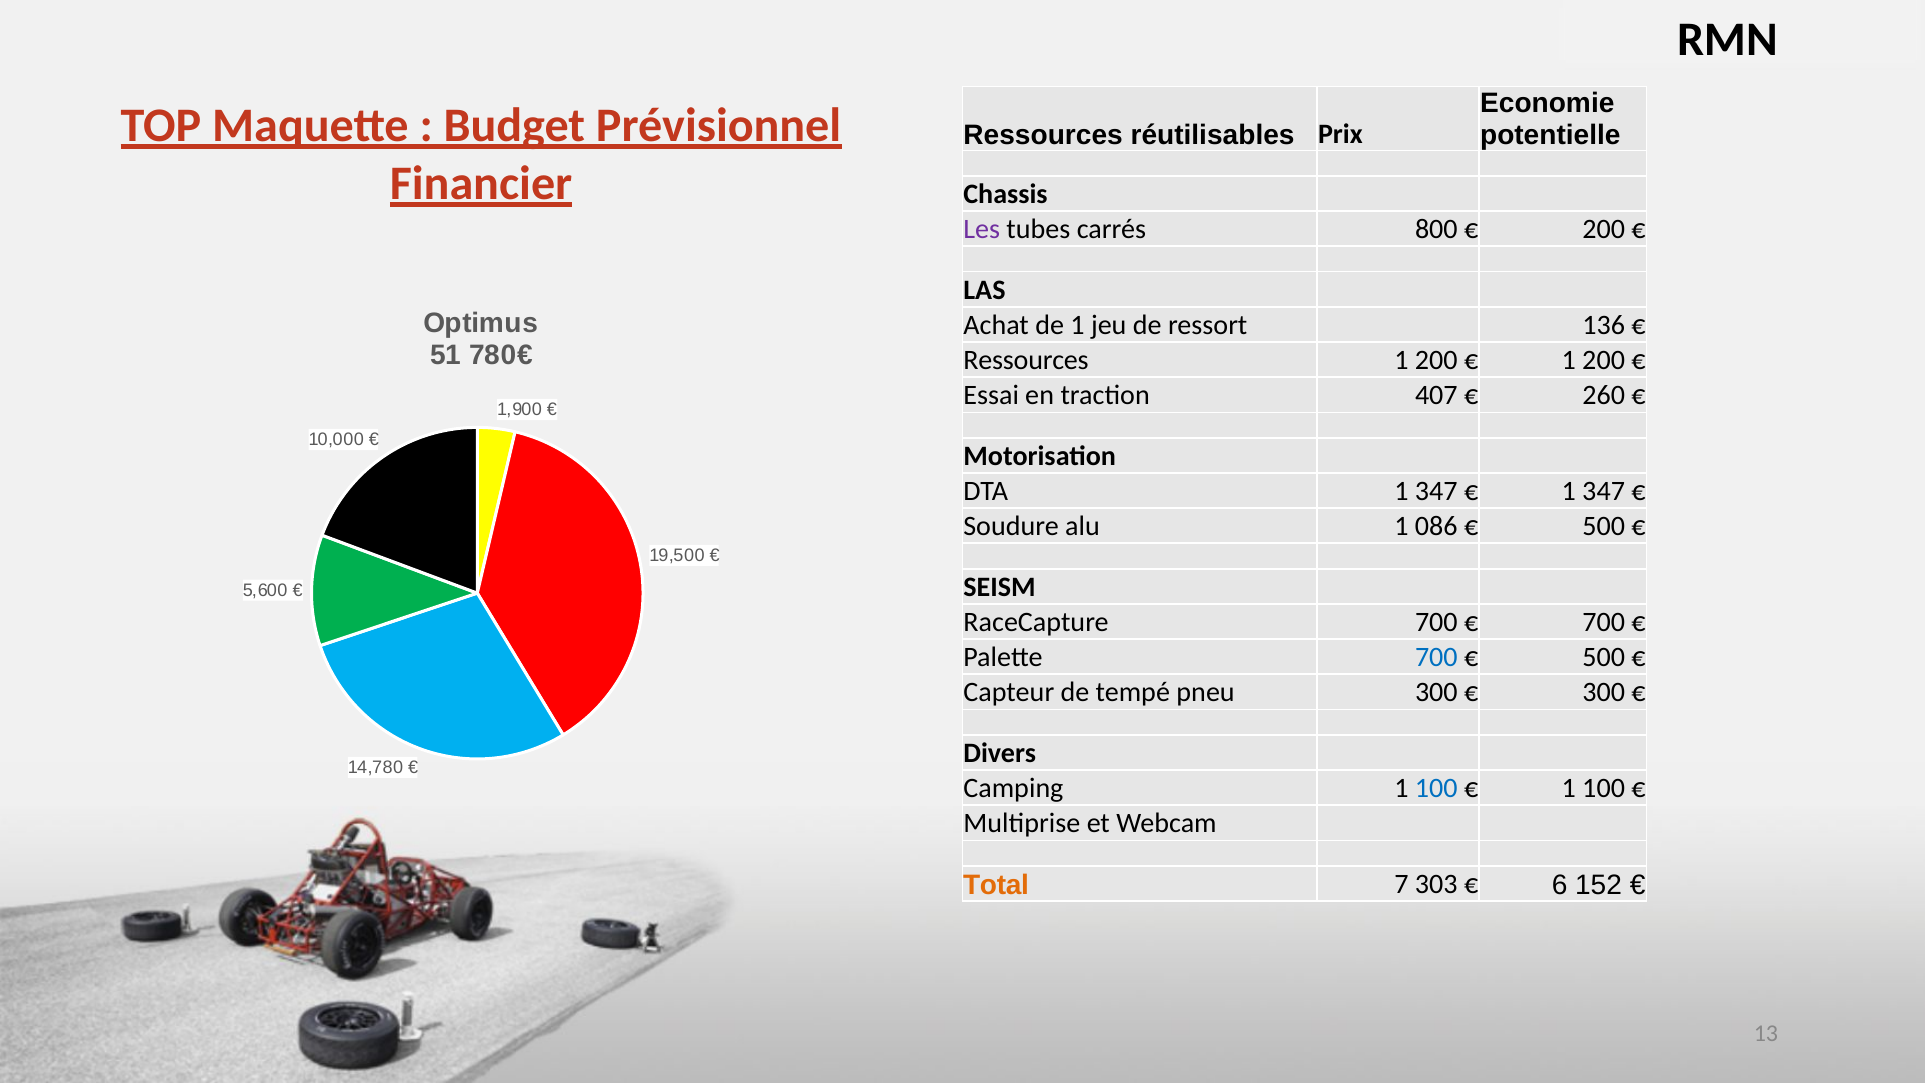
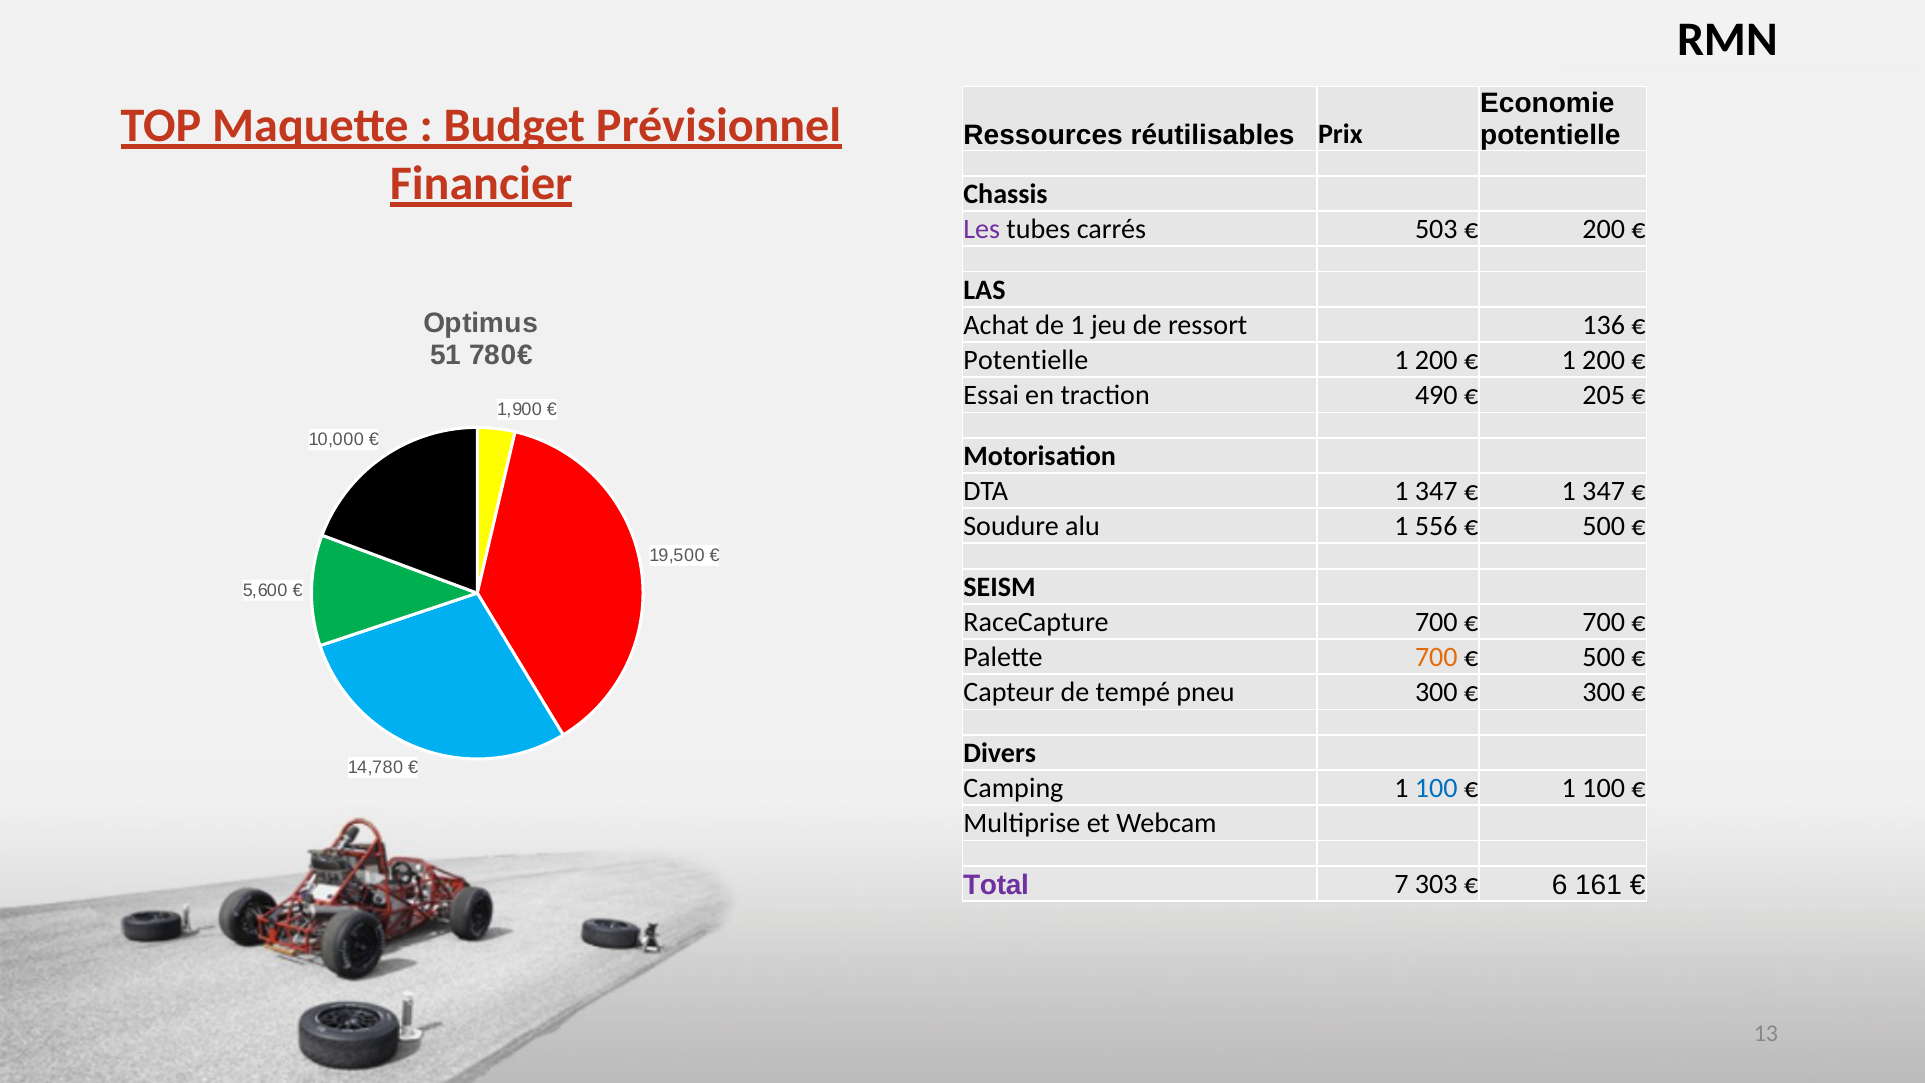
800: 800 -> 503 (1436, 230)
Ressources: Ressources -> Potentielle (1026, 360)
407: 407 -> 490 (1436, 396)
260: 260 -> 205 (1604, 396)
086: 086 -> 556 (1436, 527)
700 colour: blue -> orange (1436, 657)
Total colour: orange -> purple (996, 885)
152: 152 -> 161 (1599, 885)
